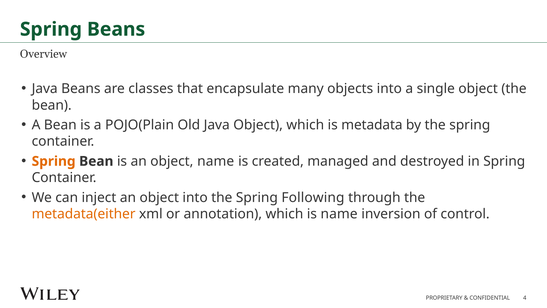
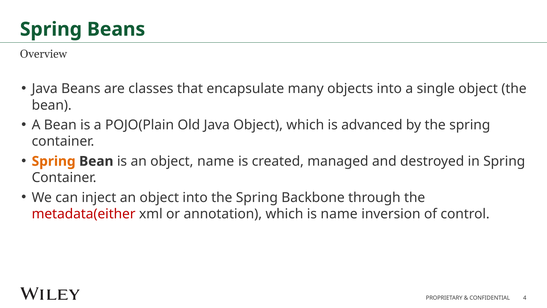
metadata: metadata -> advanced (372, 125)
Following: Following -> Backbone (313, 197)
metadata(either colour: orange -> red (84, 214)
